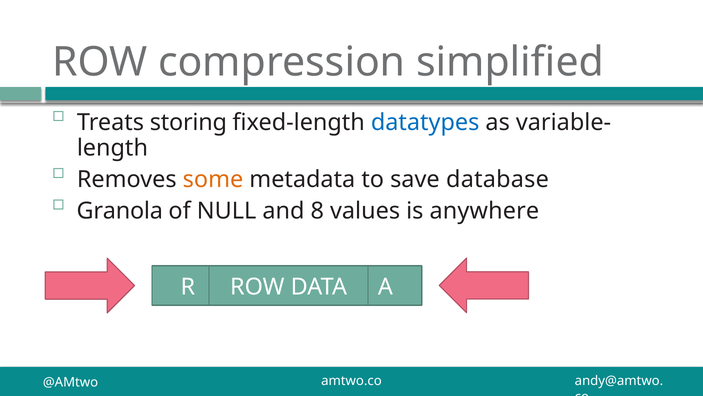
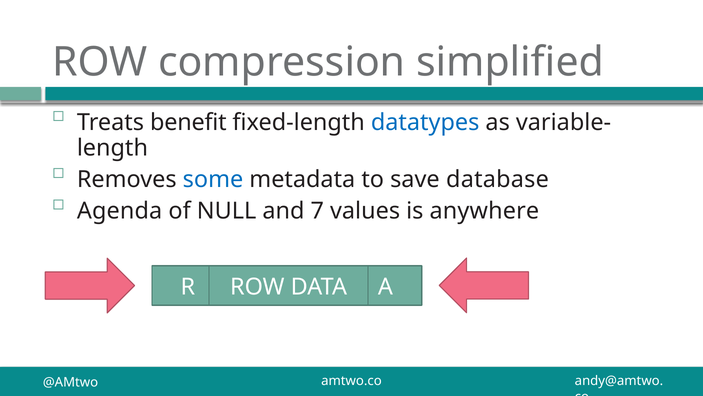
storing: storing -> benefit (188, 122)
some colour: orange -> blue (213, 179)
Granola: Granola -> Agenda (120, 211)
8: 8 -> 7 (317, 211)
